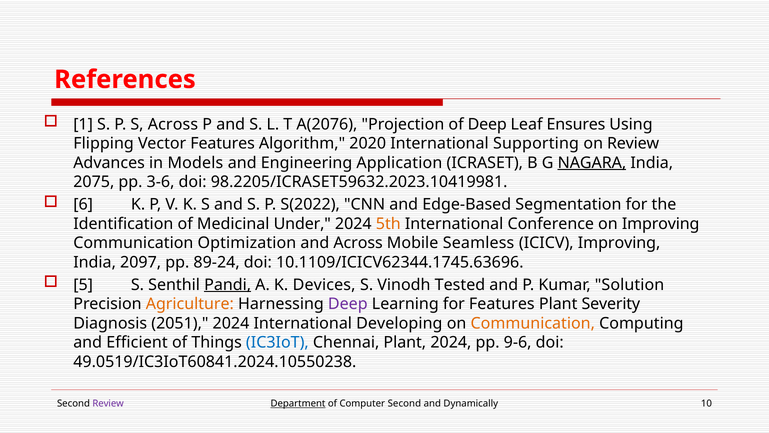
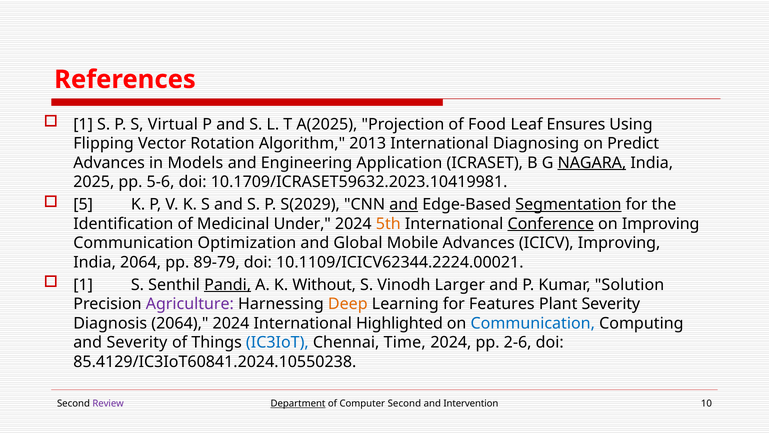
S Across: Across -> Virtual (173, 124)
A(2076: A(2076 -> A(2025 (327, 124)
of Deep: Deep -> Food (487, 124)
Vector Features: Features -> Rotation (222, 143)
2020: 2020 -> 2013 (368, 143)
Supporting: Supporting -> Diagnosing (536, 143)
on Review: Review -> Predict (633, 143)
2075: 2075 -> 2025 (94, 182)
3-6: 3-6 -> 5-6 (161, 182)
98.2205/ICRASET59632.2023.10419981: 98.2205/ICRASET59632.2023.10419981 -> 10.1709/ICRASET59632.2023.10419981 (359, 182)
6: 6 -> 5 (83, 204)
S(2022: S(2022 -> S(2029 (310, 204)
and underline: none -> present (404, 204)
Segmentation underline: none -> present (568, 204)
Conference underline: none -> present (551, 224)
and Across: Across -> Global (358, 243)
Mobile Seamless: Seamless -> Advances (479, 243)
India 2097: 2097 -> 2064 (141, 262)
89-24: 89-24 -> 89-79 (217, 262)
10.1109/ICICV62344.1745.63696: 10.1109/ICICV62344.1745.63696 -> 10.1109/ICICV62344.2224.00021 (400, 262)
5: 5 -> 1 (83, 284)
Devices: Devices -> Without (324, 284)
Tested: Tested -> Larger (460, 284)
Agriculture colour: orange -> purple (190, 304)
Deep colour: purple -> orange (348, 304)
Diagnosis 2051: 2051 -> 2064 (180, 323)
Developing: Developing -> Highlighted (399, 323)
Communication colour: orange -> blue (533, 323)
and Efficient: Efficient -> Severity (137, 342)
Chennai Plant: Plant -> Time (405, 342)
9-6: 9-6 -> 2-6 (518, 342)
49.0519/IC3IoT60841.2024.10550238: 49.0519/IC3IoT60841.2024.10550238 -> 85.4129/IC3IoT60841.2024.10550238 (215, 361)
Dynamically: Dynamically -> Intervention (471, 403)
